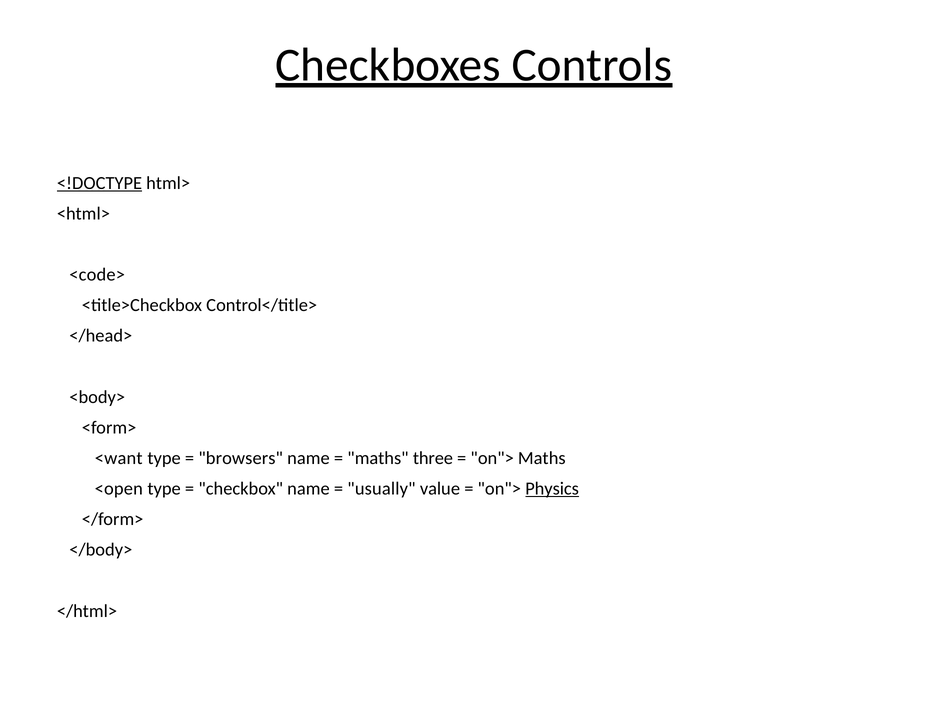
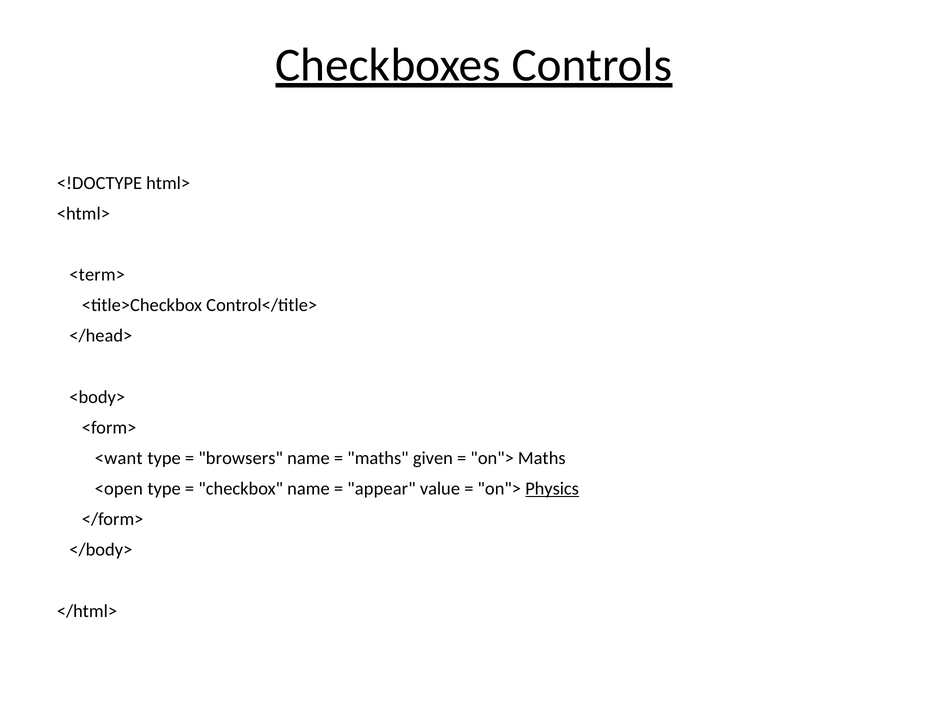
<!DOCTYPE underline: present -> none (99, 183)
<code>: <code> -> <term> (97, 275)
three: three -> given (433, 458)
usually: usually -> appear (382, 489)
